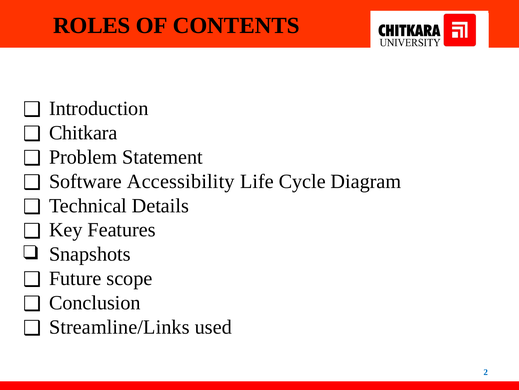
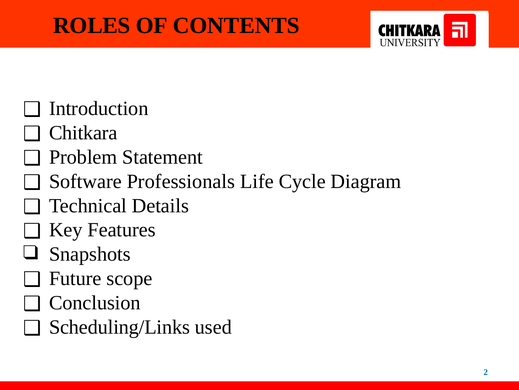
Accessibility: Accessibility -> Professionals (181, 181)
Streamline/Links: Streamline/Links -> Scheduling/Links (119, 326)
